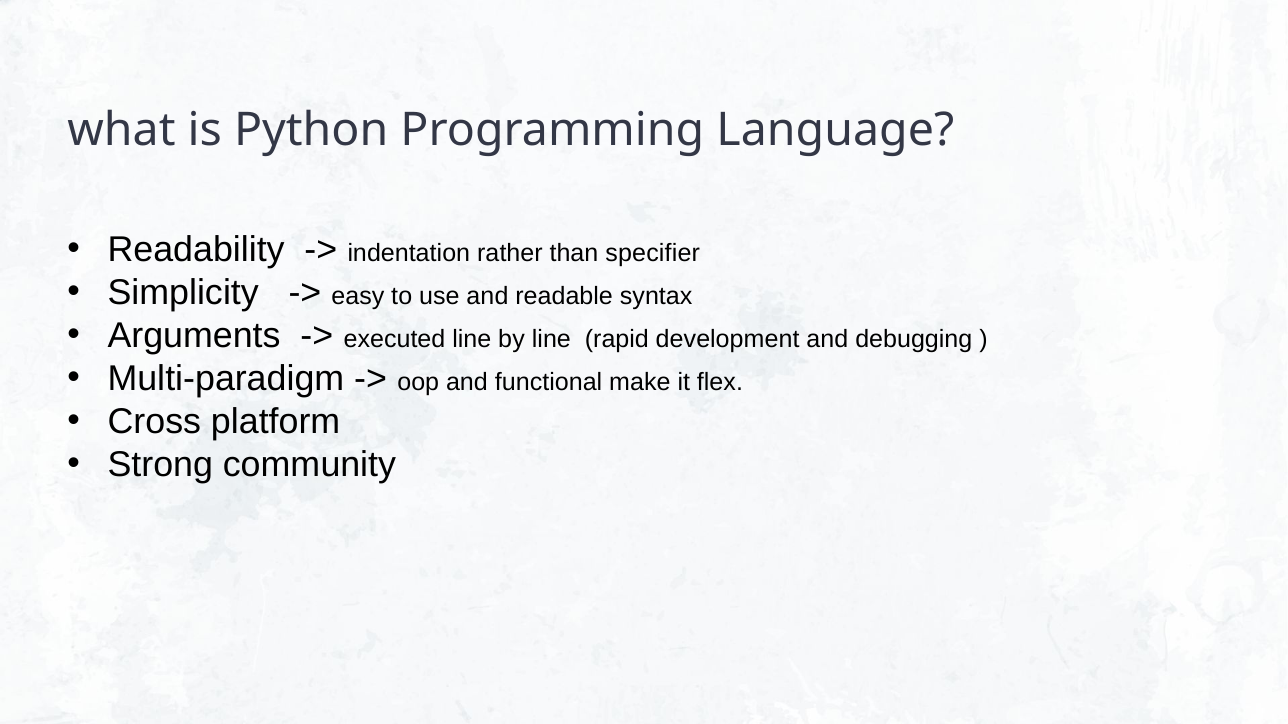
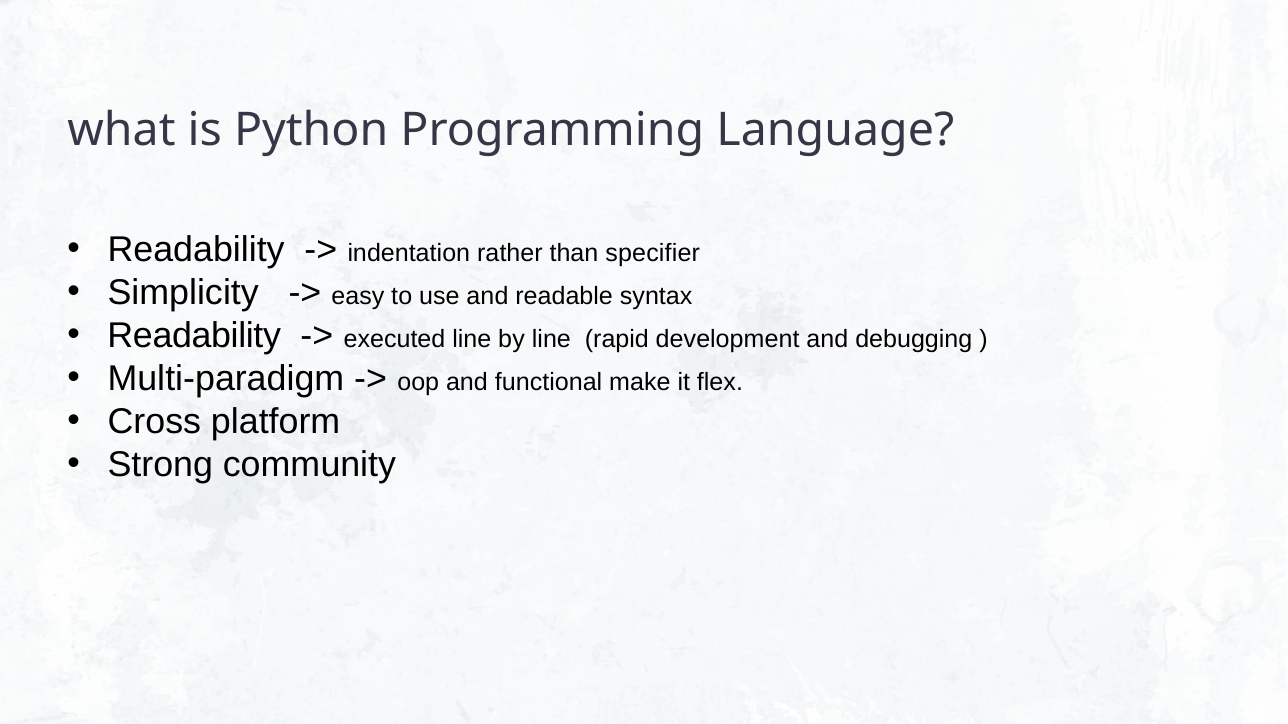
Arguments: Arguments -> Readability (194, 336)
